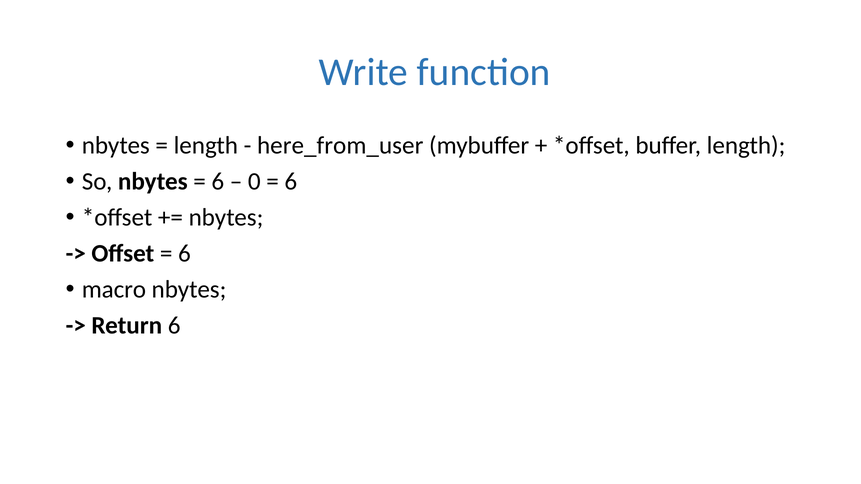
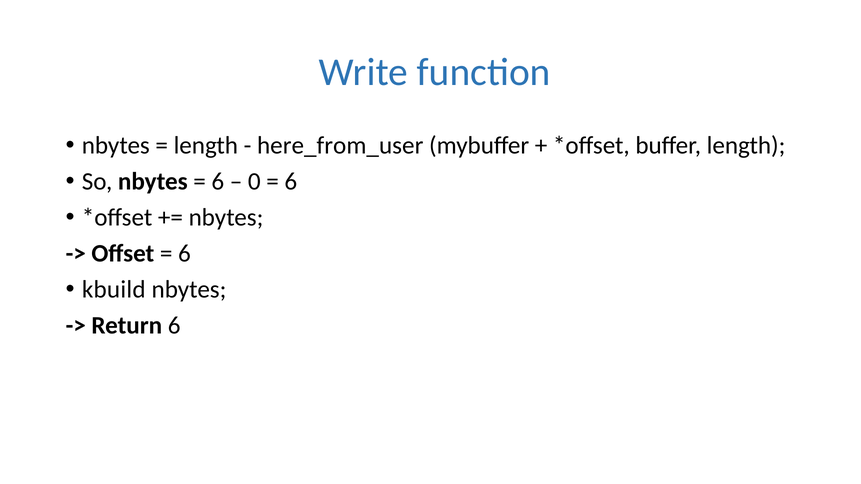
macro: macro -> kbuild (114, 290)
